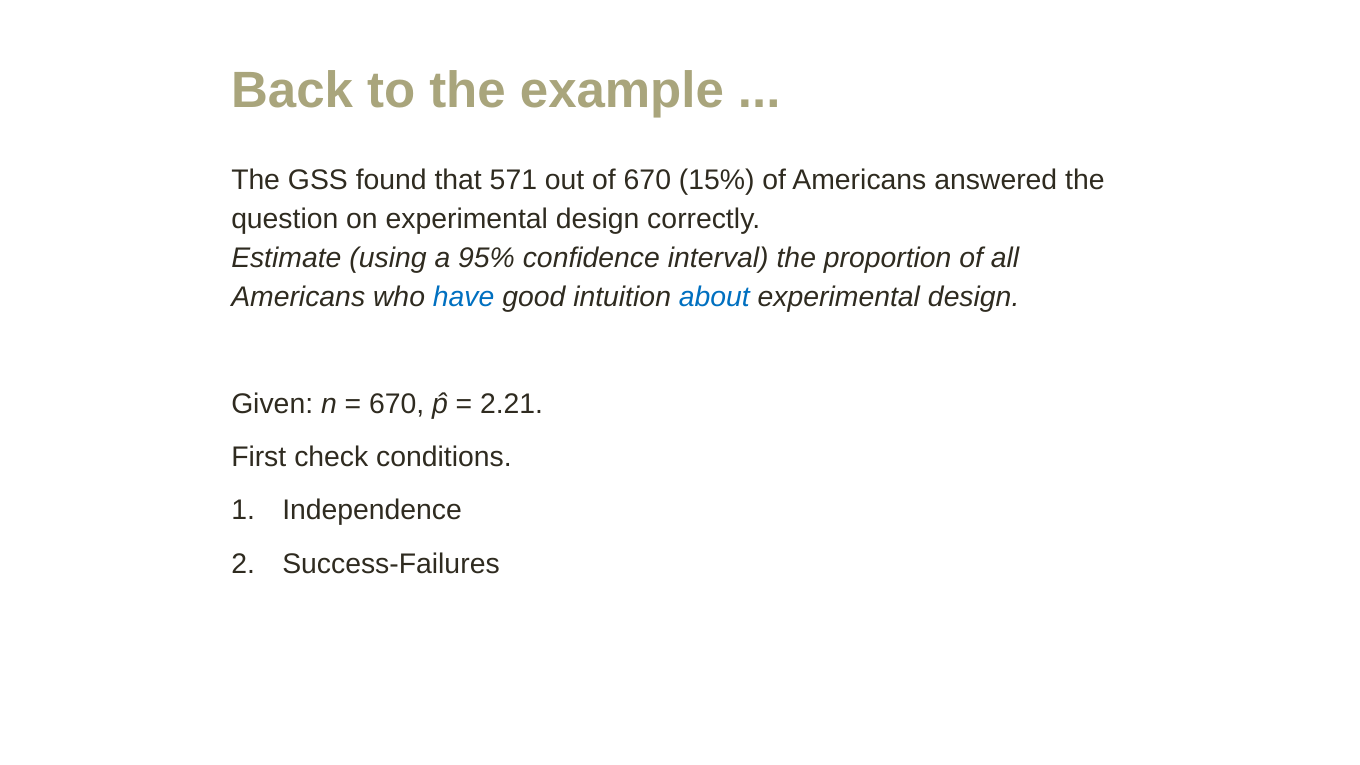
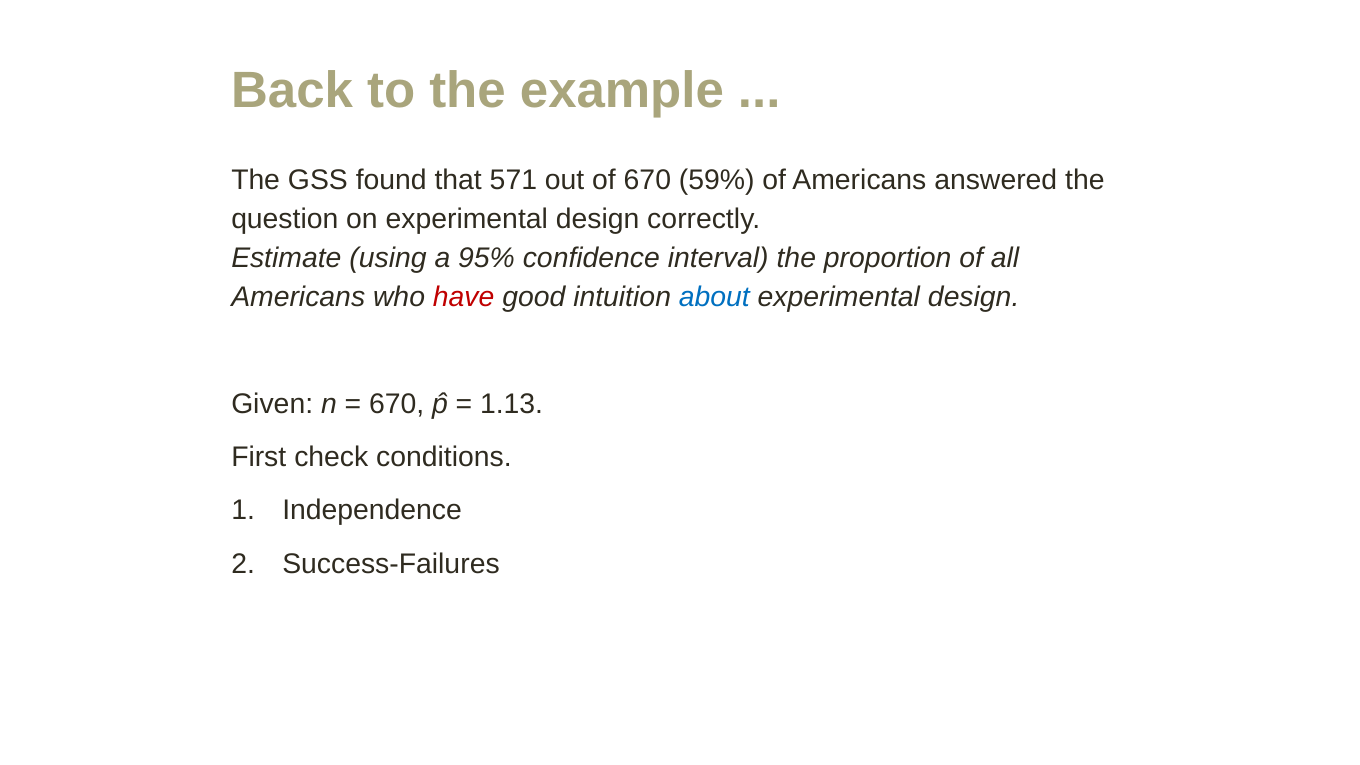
15%: 15% -> 59% (717, 180)
have colour: blue -> red (464, 297)
2.21: 2.21 -> 1.13 (512, 404)
